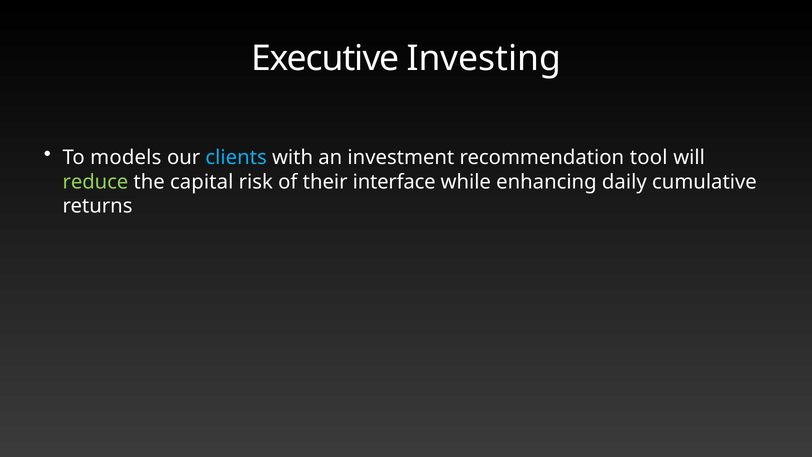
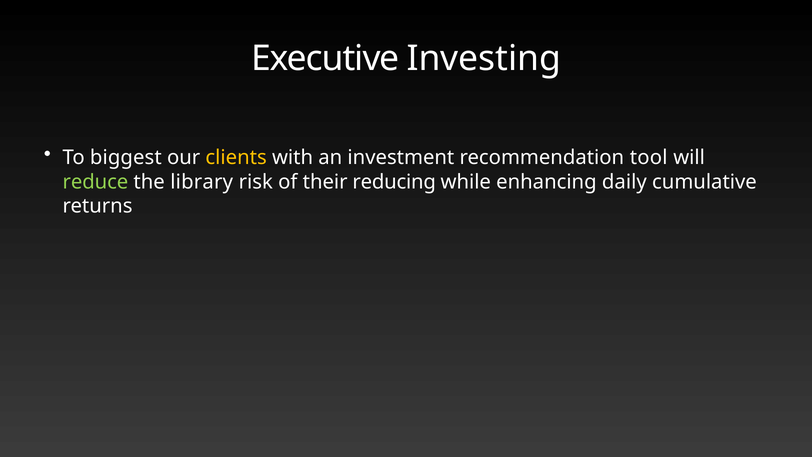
models: models -> biggest (126, 157)
clients colour: light blue -> yellow (236, 157)
capital: capital -> library (202, 182)
interface: interface -> reducing (394, 182)
